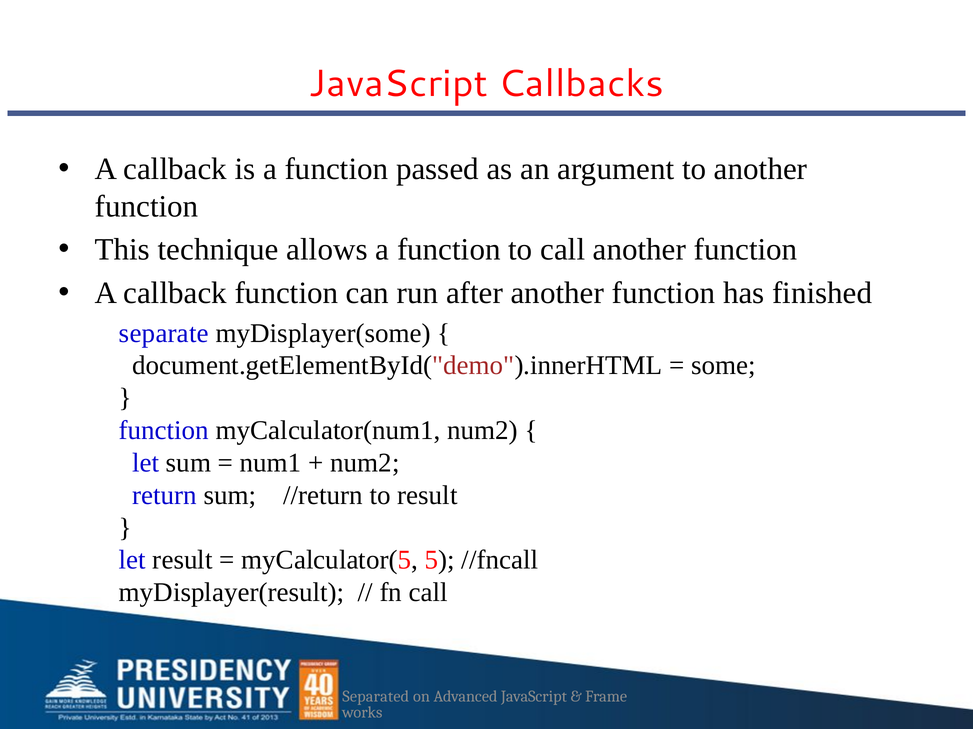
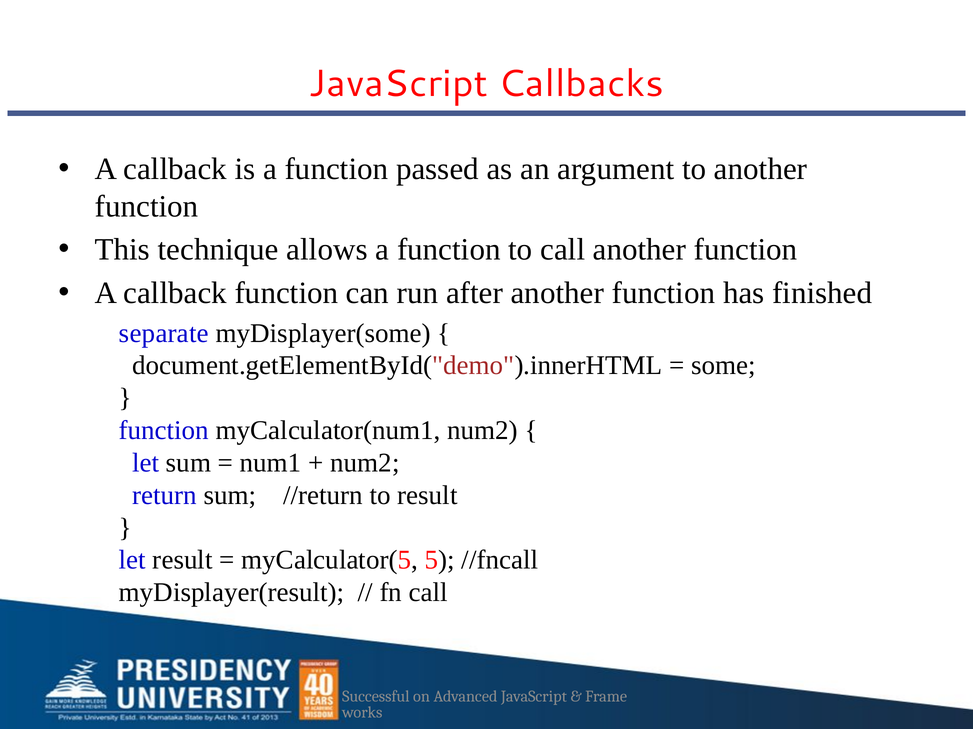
Separated: Separated -> Successful (376, 697)
